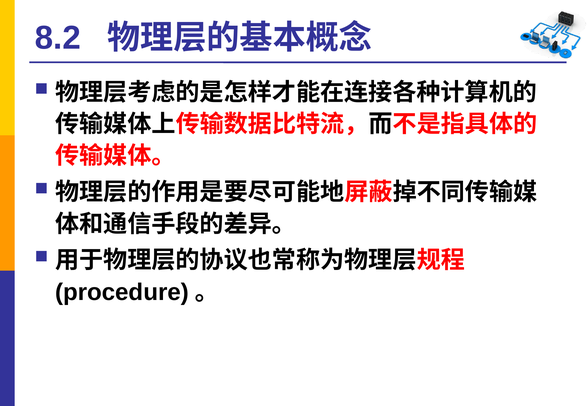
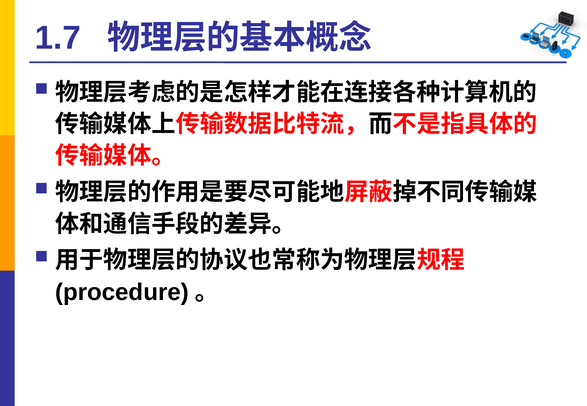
8.2: 8.2 -> 1.7 (58, 38)
